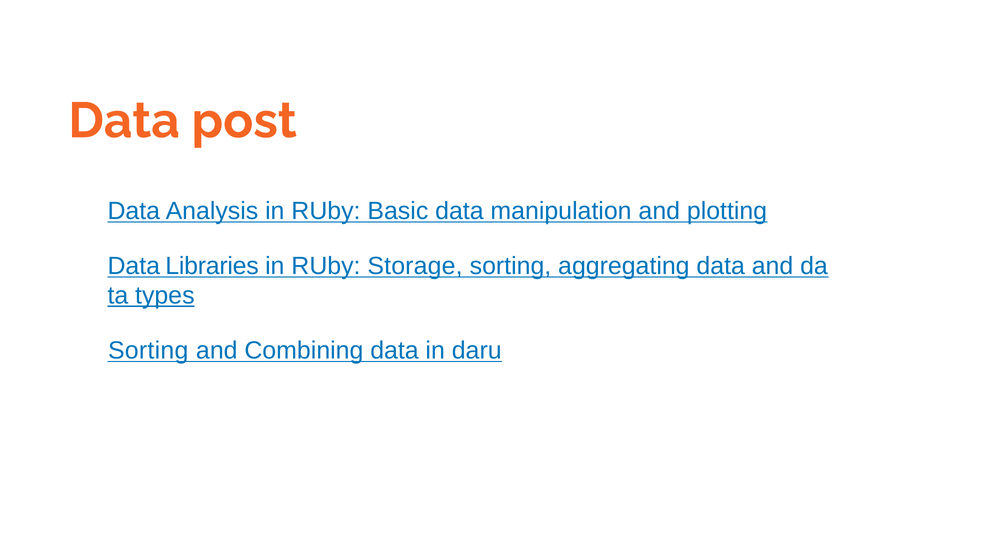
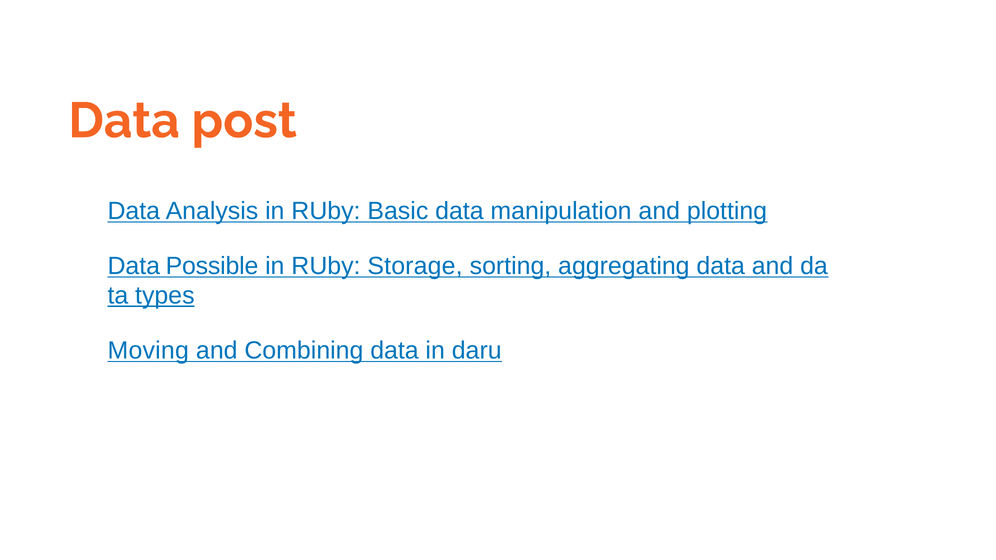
Libraries: Libraries -> Possible (212, 266)
Sorting: Sorting -> Moving (148, 351)
